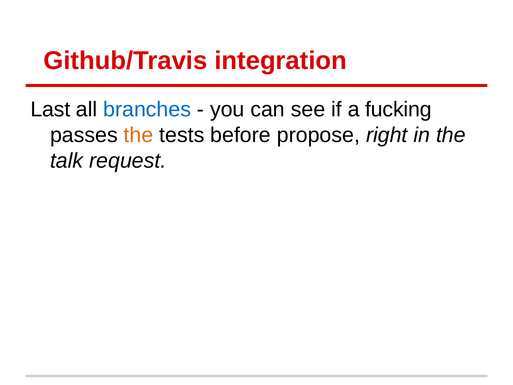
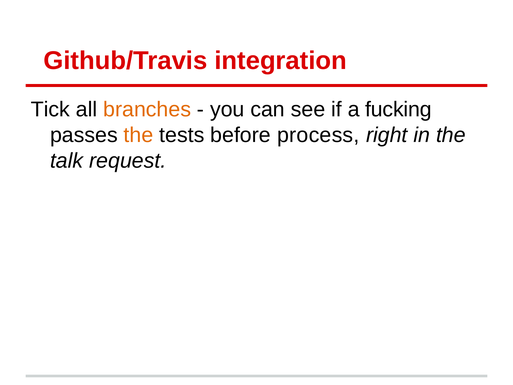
Last: Last -> Tick (50, 109)
branches colour: blue -> orange (147, 109)
propose: propose -> process (318, 135)
